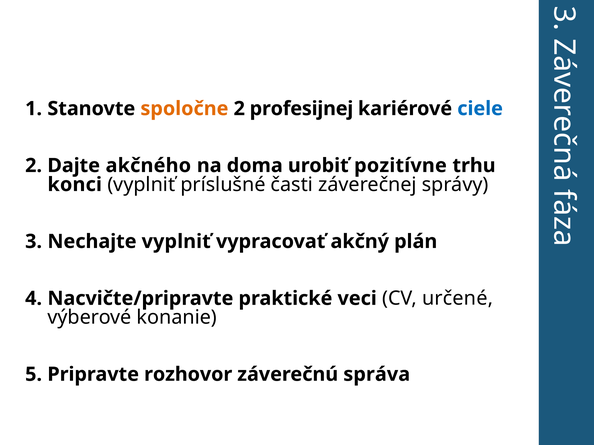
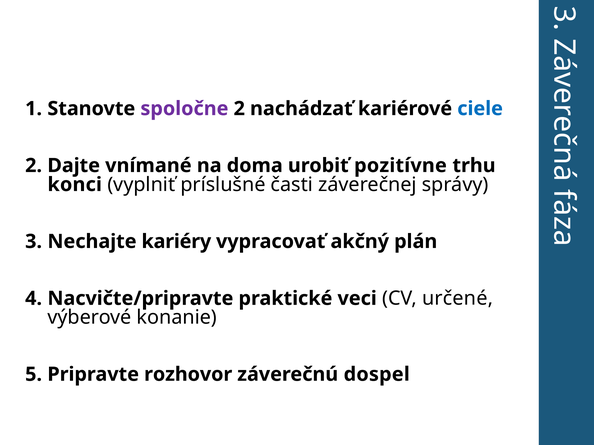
spoločne colour: orange -> purple (184, 109)
profesijnej: profesijnej -> nachádzať (301, 109)
akčného: akčného -> vnímané (148, 166)
Nechajte vyplniť: vyplniť -> kariéry (176, 242)
správa: správa -> dospel (377, 375)
